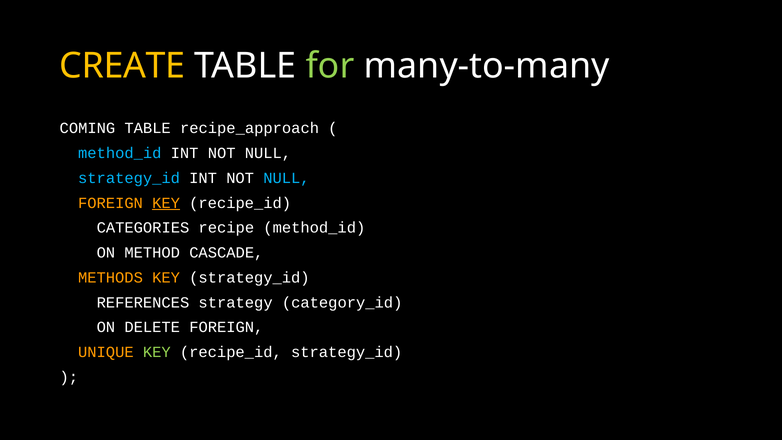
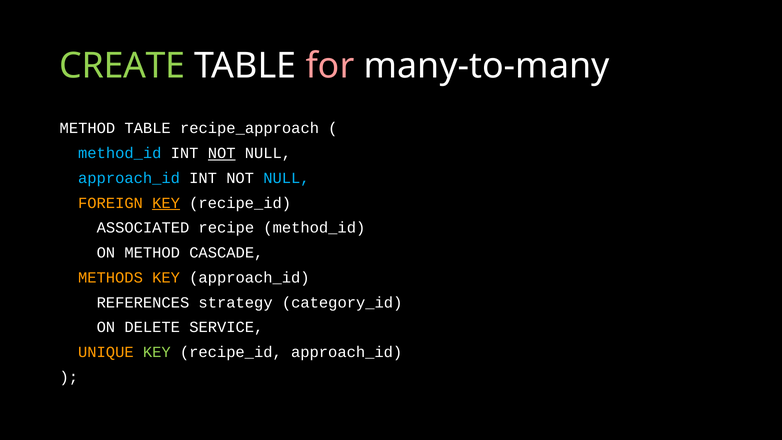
CREATE colour: yellow -> light green (122, 66)
for colour: light green -> pink (330, 66)
COMING: COMING -> METHOD (87, 128)
NOT underline: none -> present (222, 153)
strategy_id: strategy_id -> approach_id (129, 178)
CATEGORIES: CATEGORIES -> ASSOCIATED (143, 228)
KEY strategy_id: strategy_id -> approach_id (249, 277)
DELETE FOREIGN: FOREIGN -> SERVICE (226, 327)
recipe_id strategy_id: strategy_id -> approach_id (347, 352)
